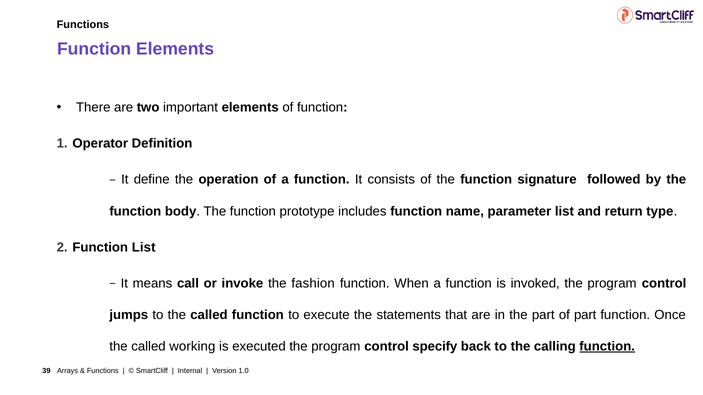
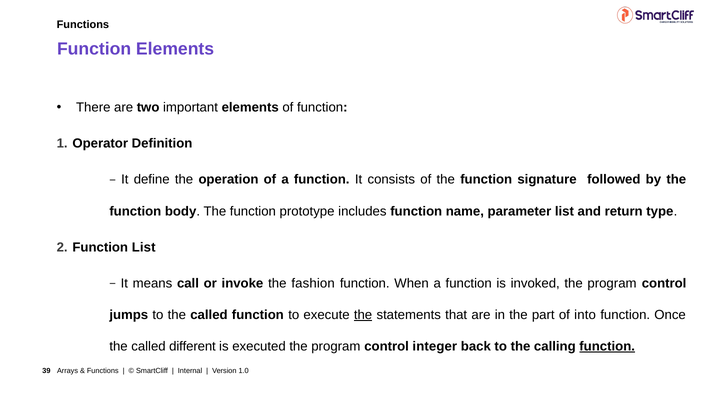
the underline: none -> present (363, 315)
of part: part -> into (585, 315)
working: working -> different (192, 347)
specify: specify -> integer (435, 347)
